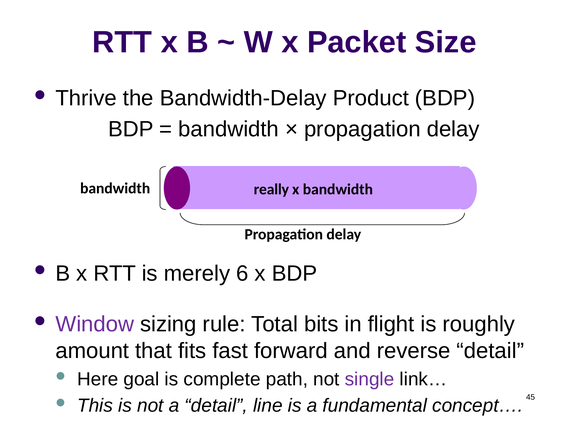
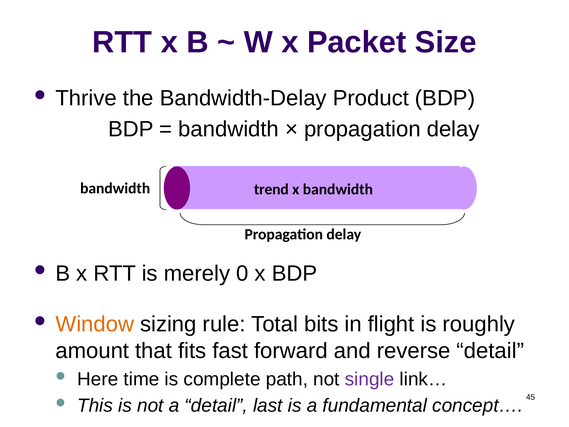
really: really -> trend (271, 189)
6: 6 -> 0 (242, 273)
Window colour: purple -> orange (95, 324)
goal: goal -> time (141, 379)
line: line -> last (268, 405)
